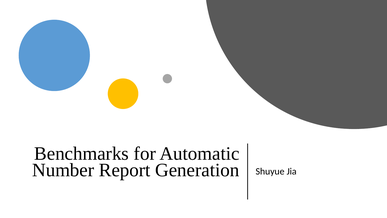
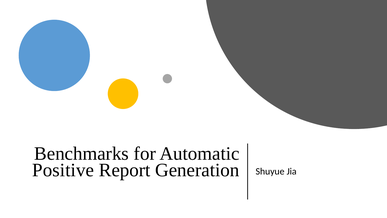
Number: Number -> Positive (63, 170)
